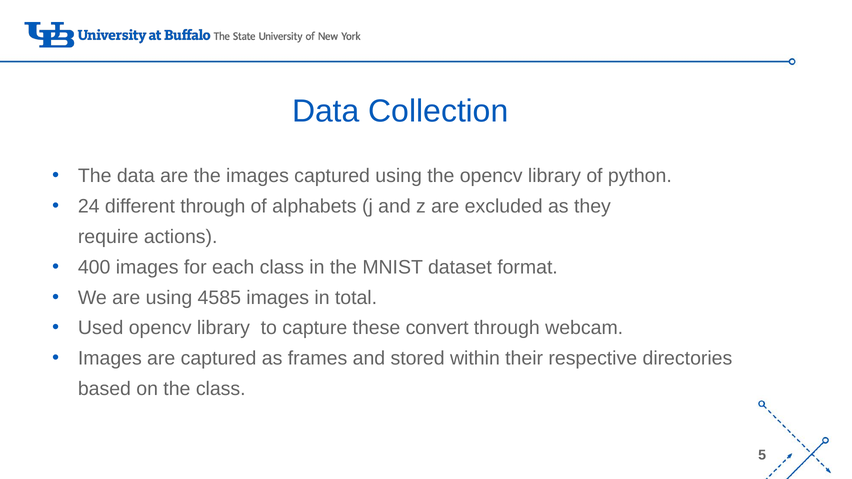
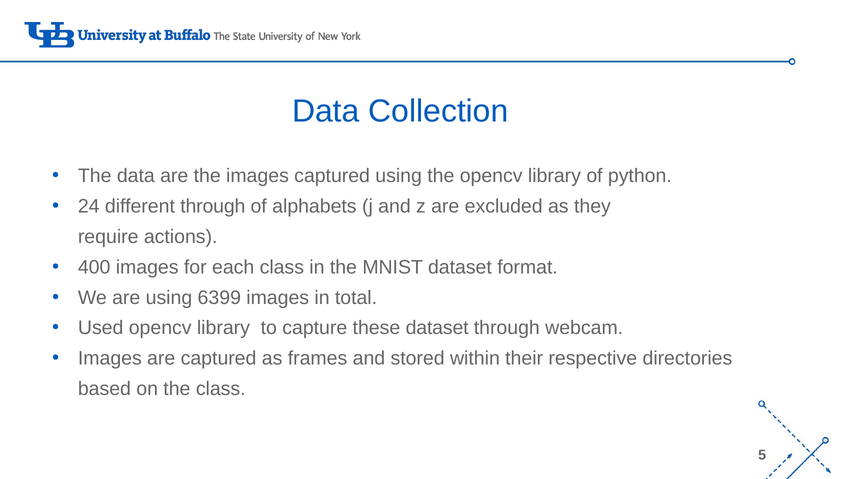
4585: 4585 -> 6399 (219, 298)
these convert: convert -> dataset (437, 328)
